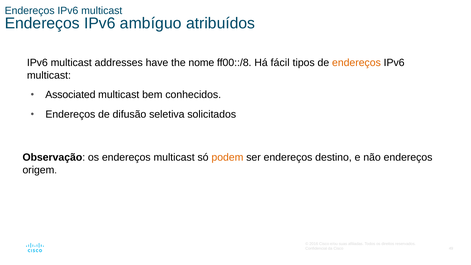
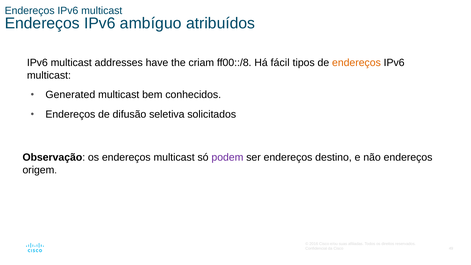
nome: nome -> criam (201, 63)
Associated: Associated -> Generated (70, 95)
podem colour: orange -> purple (227, 157)
